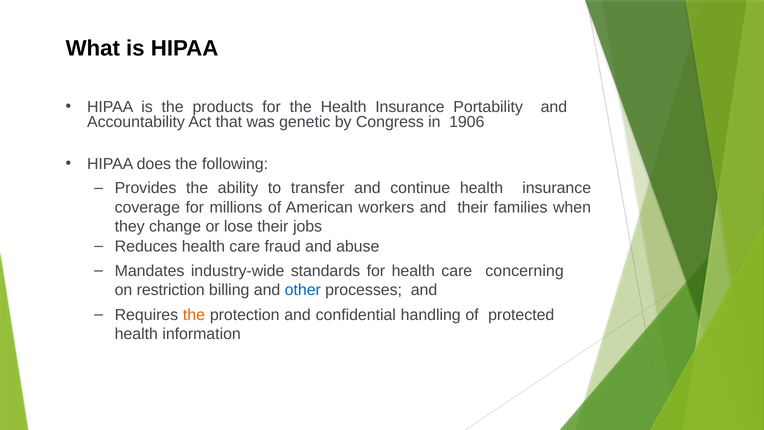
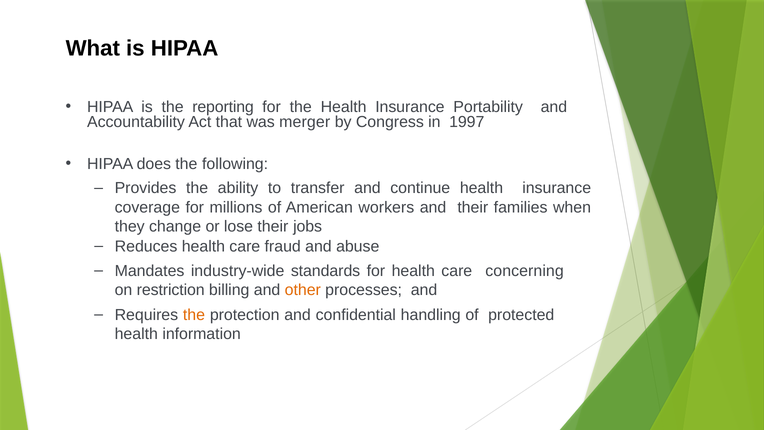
products: products -> reporting (223, 107)
genetic: genetic -> merger (305, 122)
1906: 1906 -> 1997 (467, 122)
other colour: blue -> orange (303, 290)
